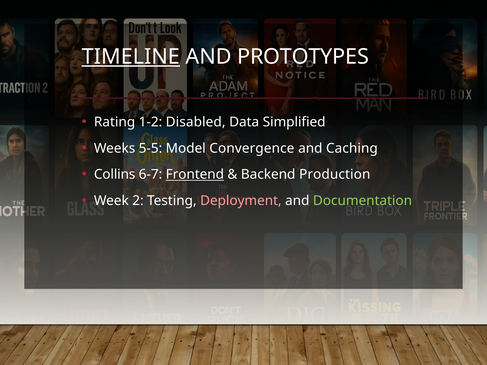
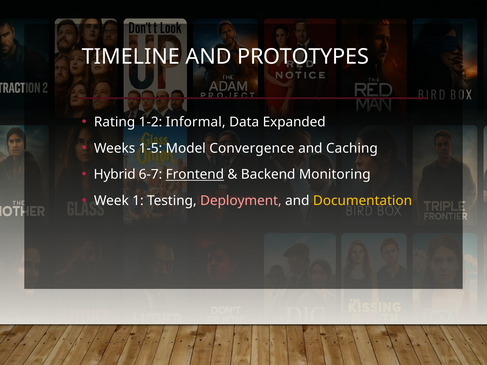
TIMELINE underline: present -> none (131, 57)
Disabled: Disabled -> Informal (196, 122)
Simplified: Simplified -> Expanded (294, 122)
5-5: 5-5 -> 1-5 (150, 148)
Collins: Collins -> Hybrid (115, 175)
Production: Production -> Monitoring (335, 175)
2: 2 -> 1 (138, 201)
Documentation colour: light green -> yellow (363, 201)
